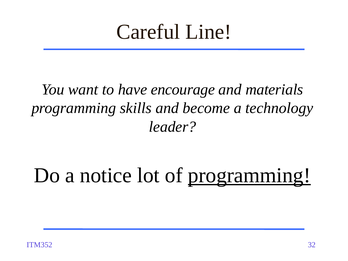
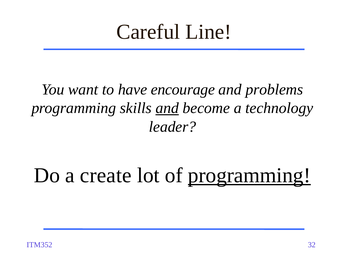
materials: materials -> problems (274, 90)
and underline: none -> present (167, 108)
notice: notice -> create (106, 175)
